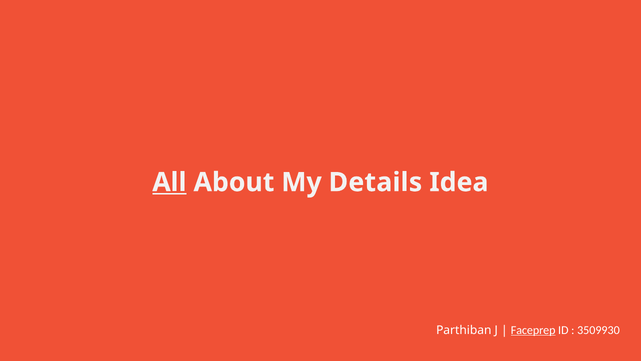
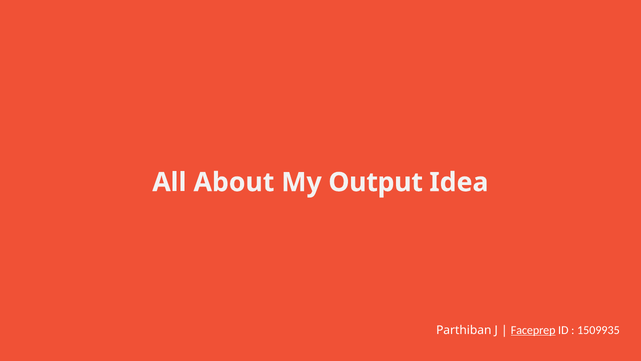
All underline: present -> none (169, 182)
Details: Details -> Output (376, 182)
3509930: 3509930 -> 1509935 (598, 330)
